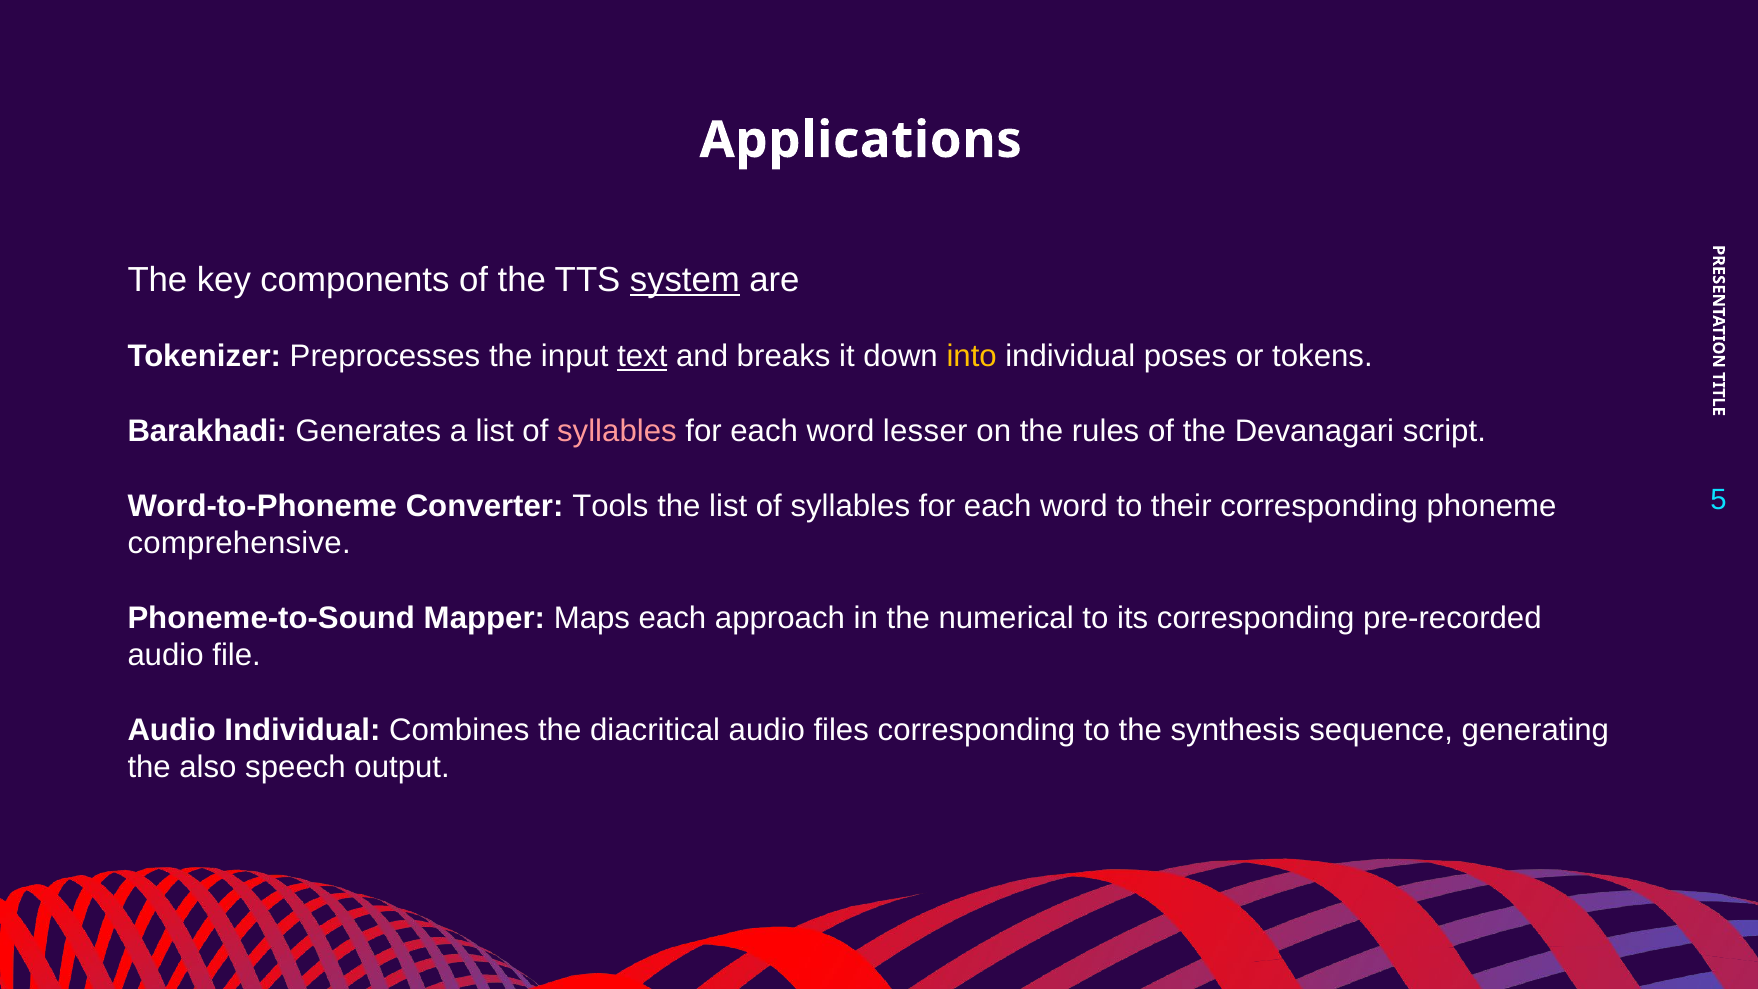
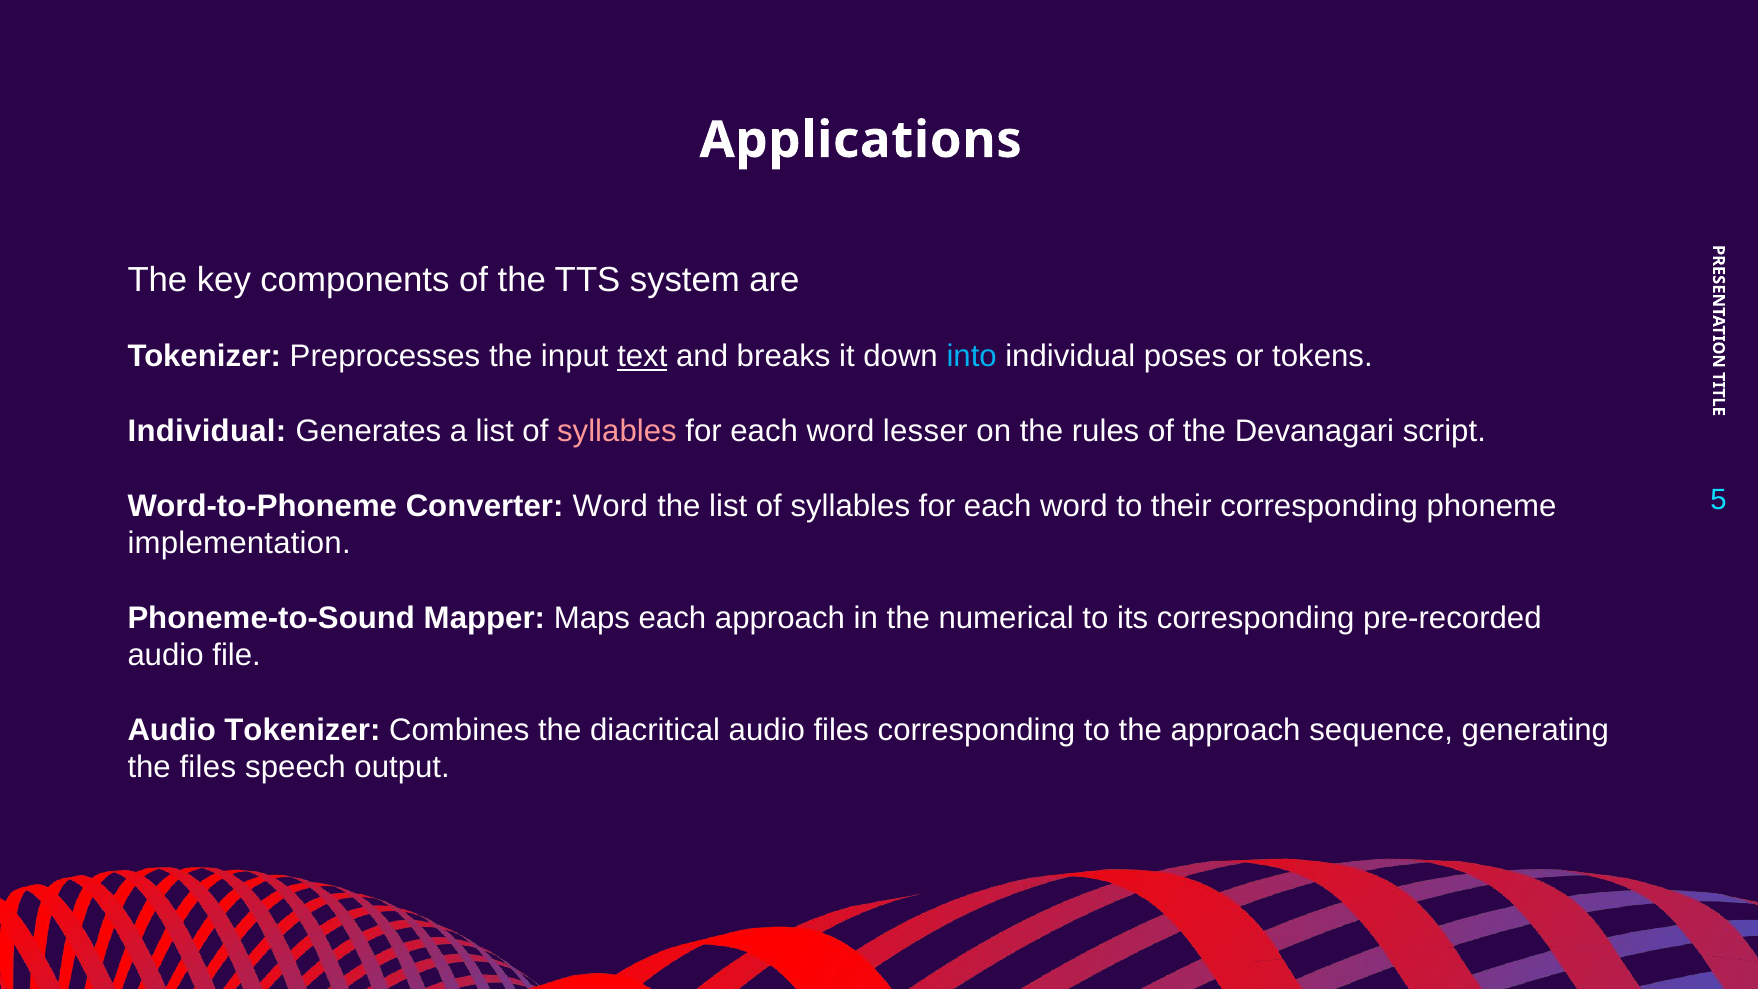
system underline: present -> none (685, 280)
into colour: yellow -> light blue (972, 356)
Barakhadi: Barakhadi -> Individual (207, 431)
Converter Tools: Tools -> Word (610, 506)
comprehensive: comprehensive -> implementation (239, 543)
Audio Individual: Individual -> Tokenizer (302, 730)
the synthesis: synthesis -> approach (1236, 730)
the also: also -> files (208, 768)
